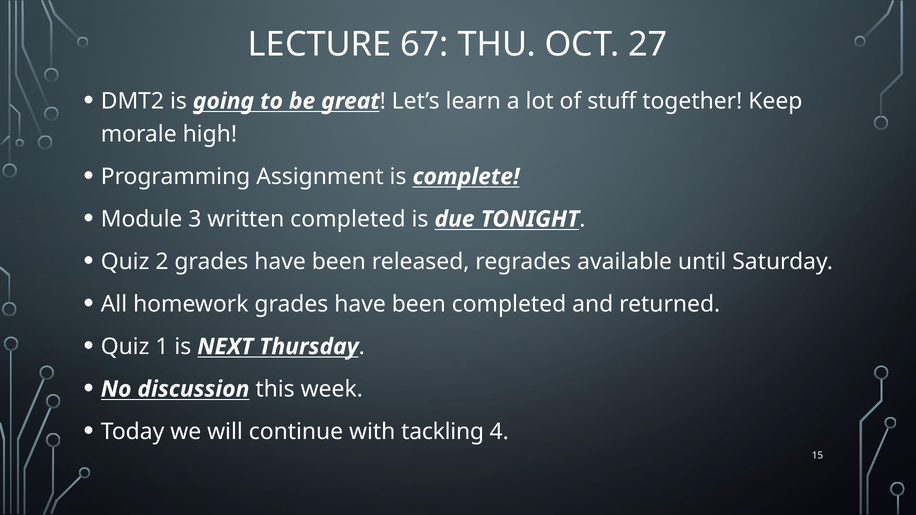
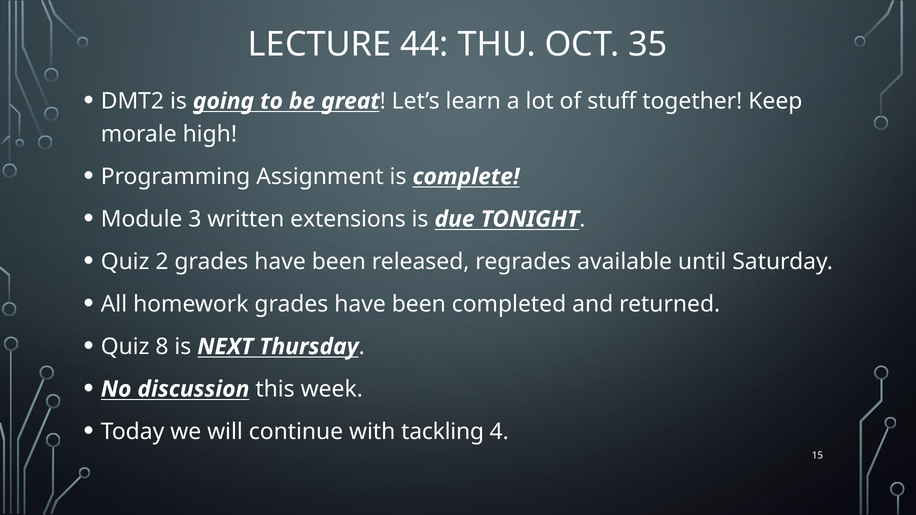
67: 67 -> 44 (424, 44)
27: 27 -> 35 (648, 44)
written completed: completed -> extensions (348, 219)
1: 1 -> 8 (162, 347)
